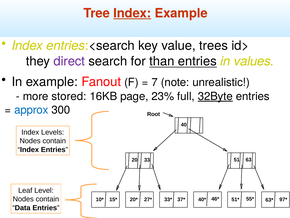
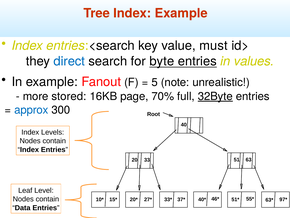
Index underline: present -> none (132, 13)
trees: trees -> must (213, 46)
direct colour: purple -> blue (69, 61)
than: than -> byte (162, 61)
7: 7 -> 5 (155, 82)
23%: 23% -> 70% (163, 96)
